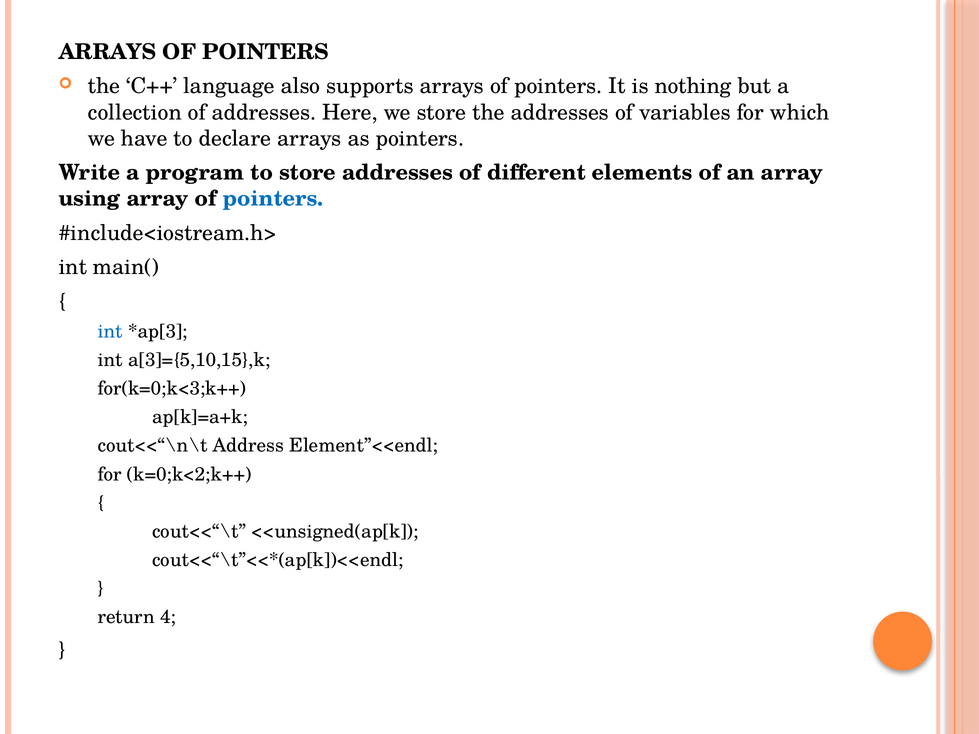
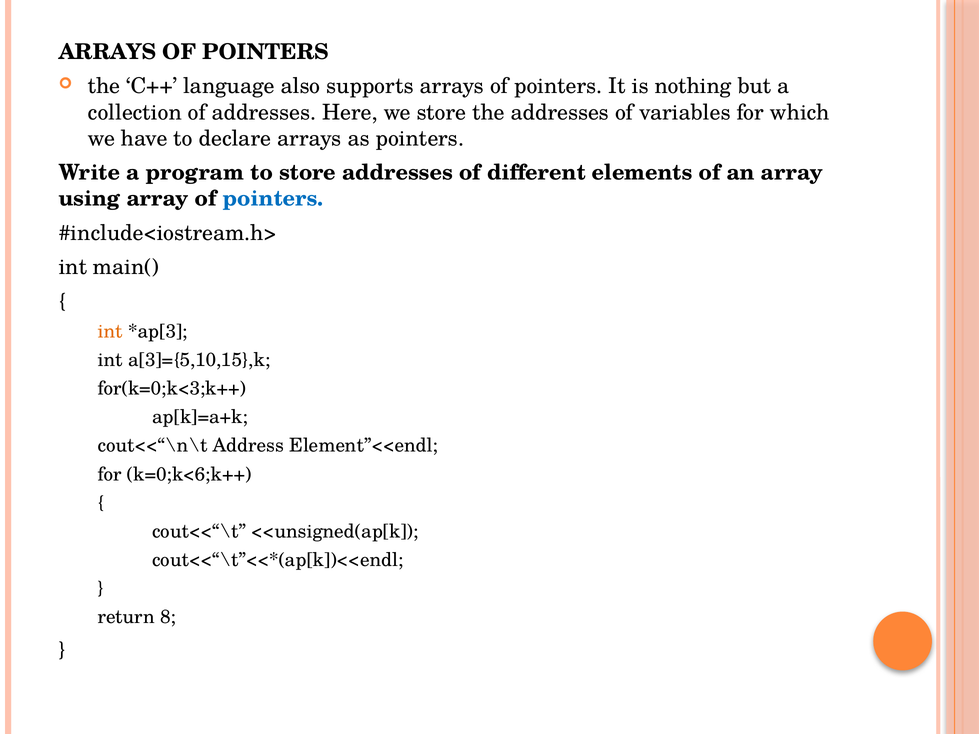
int colour: blue -> orange (110, 332)
k=0;k<2;k++: k=0;k<2;k++ -> k=0;k<6;k++ (189, 474)
4: 4 -> 8 (168, 617)
